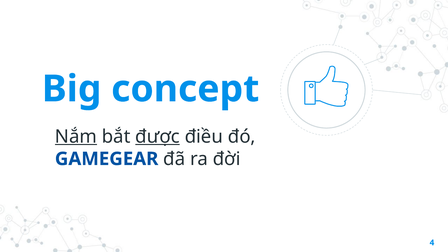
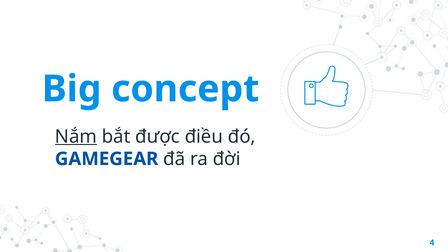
được underline: present -> none (158, 137)
